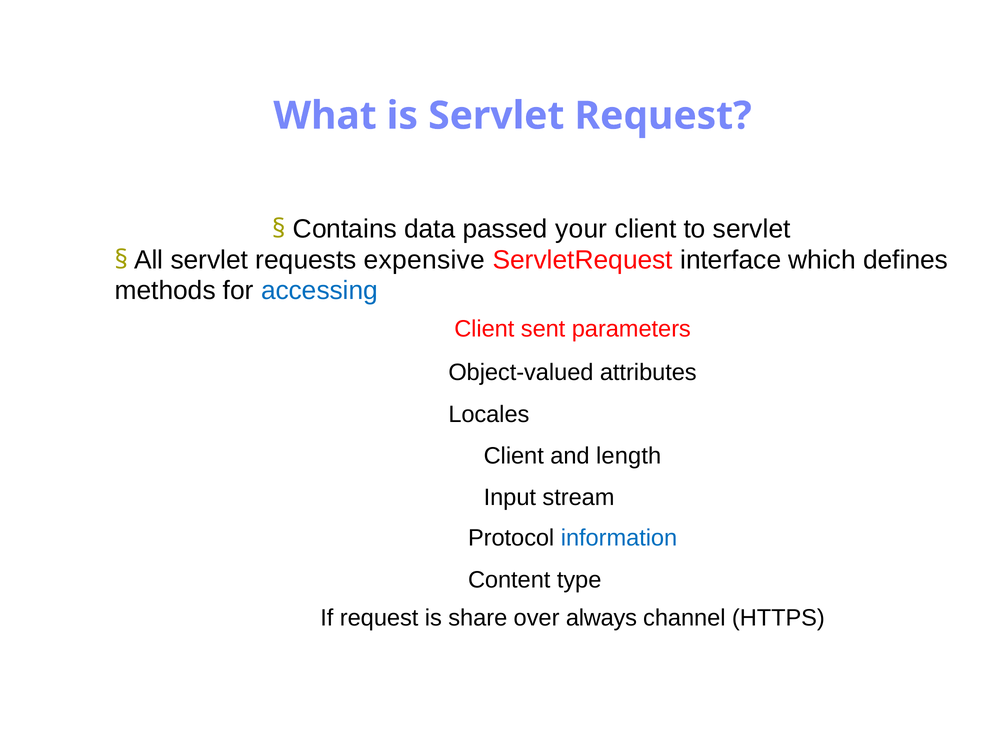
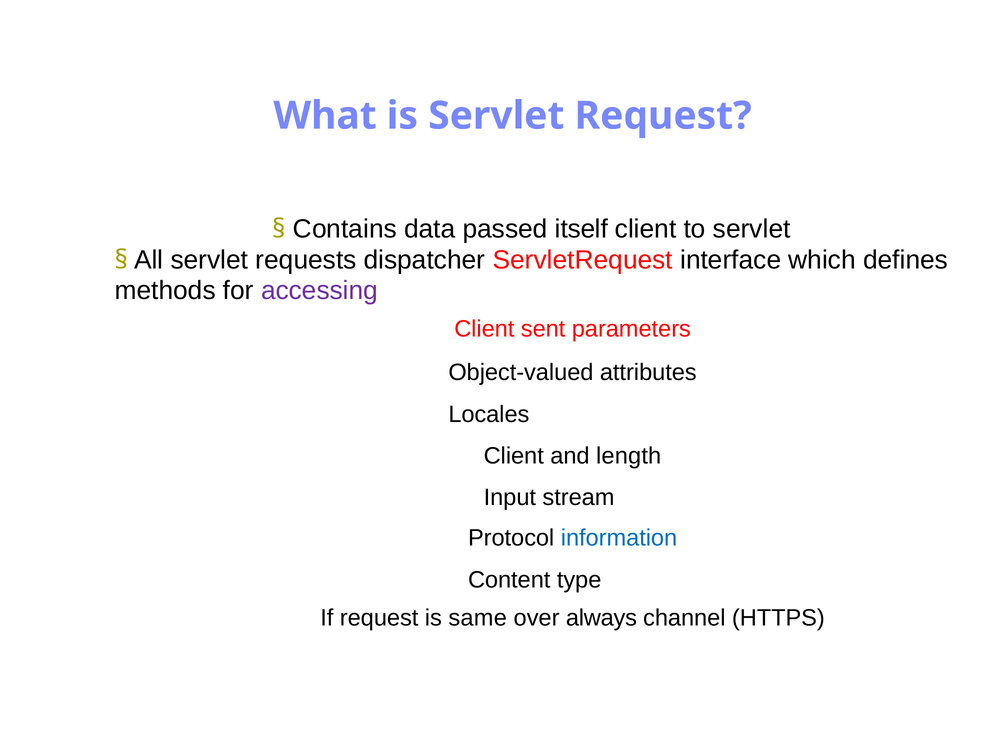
your: your -> itself (581, 229)
expensive: expensive -> dispatcher (424, 260)
accessing colour: blue -> purple (320, 290)
share: share -> same (478, 618)
